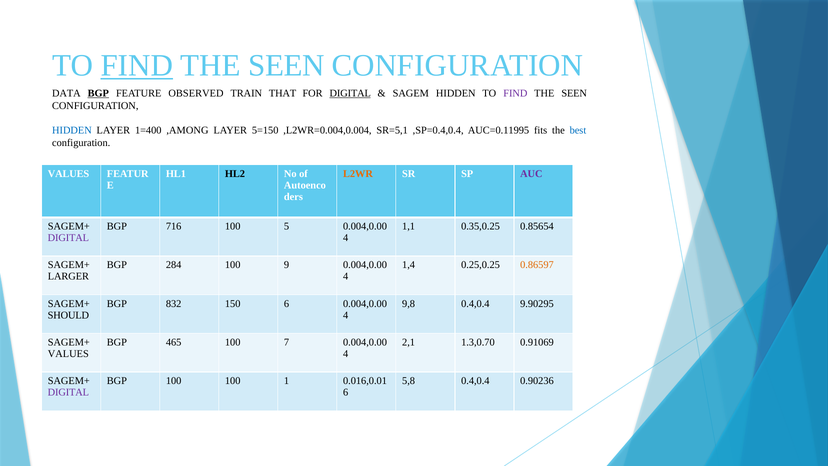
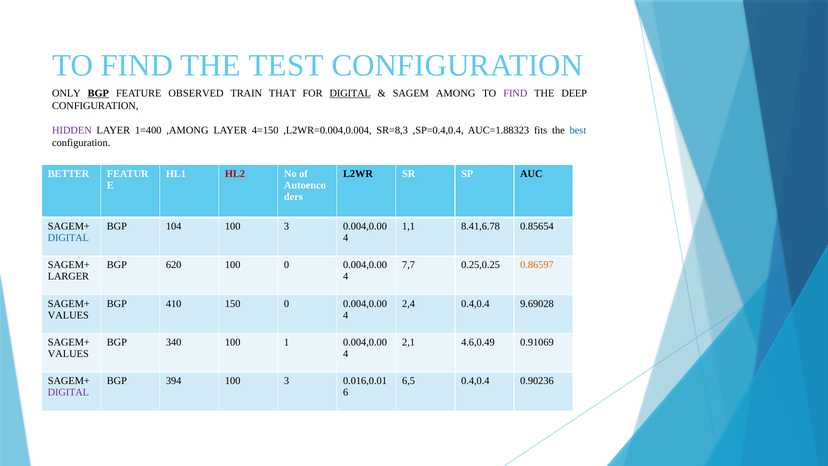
FIND underline: present -> none (137, 65)
SEEN: SEEN -> TEST (286, 65)
DATA: DATA -> ONLY (66, 93)
SAGEM HIDDEN: HIDDEN -> AMONG (456, 93)
SEEN: SEEN -> DEEP (574, 93)
HIDDEN colour: blue -> purple (72, 130)
5=150: 5=150 -> 4=150 (265, 130)
SR=5,1: SR=5,1 -> SR=8,3 (392, 130)
AUC=0.11995: AUC=0.11995 -> AUC=1.88323 (499, 130)
VALUES: VALUES -> BETTER (69, 174)
HL2 colour: black -> red (235, 174)
L2WR colour: orange -> black (358, 174)
AUC colour: purple -> black (531, 174)
716: 716 -> 104 (174, 226)
5: 5 -> 3 (287, 226)
0.35,0.25: 0.35,0.25 -> 8.41,6.78 (480, 226)
DIGITAL colour: purple -> blue (68, 238)
284: 284 -> 620 (174, 265)
100 9: 9 -> 0 (287, 265)
1,4: 1,4 -> 7,7 (409, 265)
832: 832 -> 410 (174, 303)
150 6: 6 -> 0 (287, 303)
9,8: 9,8 -> 2,4 (409, 303)
9.90295: 9.90295 -> 9.69028 (537, 303)
SHOULD: SHOULD -> VALUES (68, 315)
465: 465 -> 340 (174, 342)
7: 7 -> 1 (287, 342)
1.3,0.70: 1.3,0.70 -> 4.6,0.49 (478, 342)
BGP 100: 100 -> 394 (174, 381)
1: 1 -> 3 (287, 381)
5,8: 5,8 -> 6,5 (409, 381)
